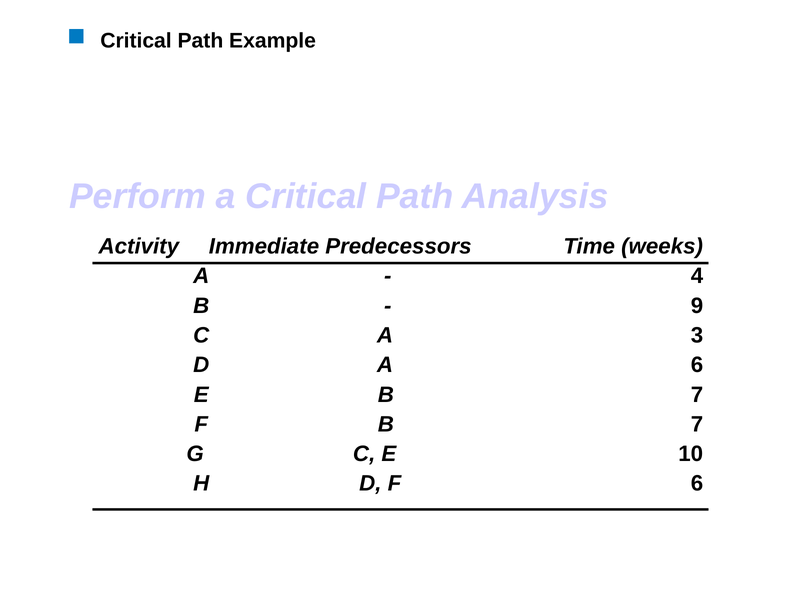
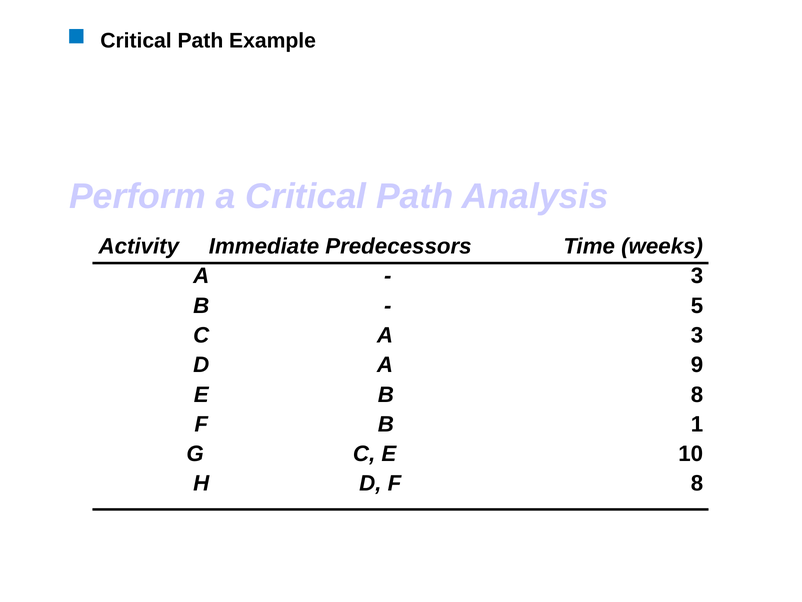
4: 4 -> 3 (697, 276)
9: 9 -> 5 (697, 305)
A 6: 6 -> 9 (697, 365)
E B 7: 7 -> 8 (697, 394)
F B 7: 7 -> 1 (697, 424)
F 6: 6 -> 8 (697, 483)
